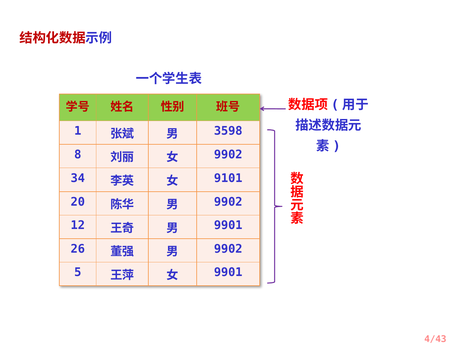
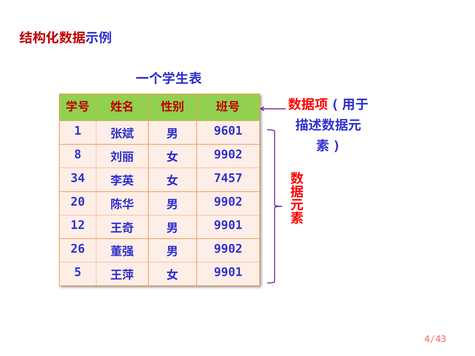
3598: 3598 -> 9601 (228, 131)
9101: 9101 -> 7457 (228, 178)
